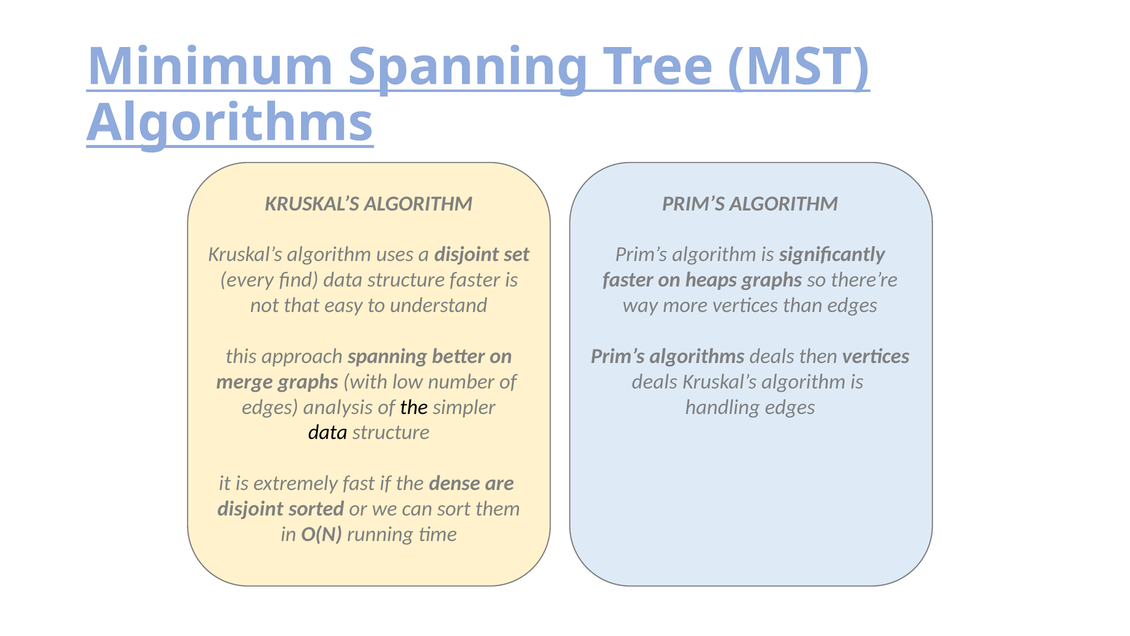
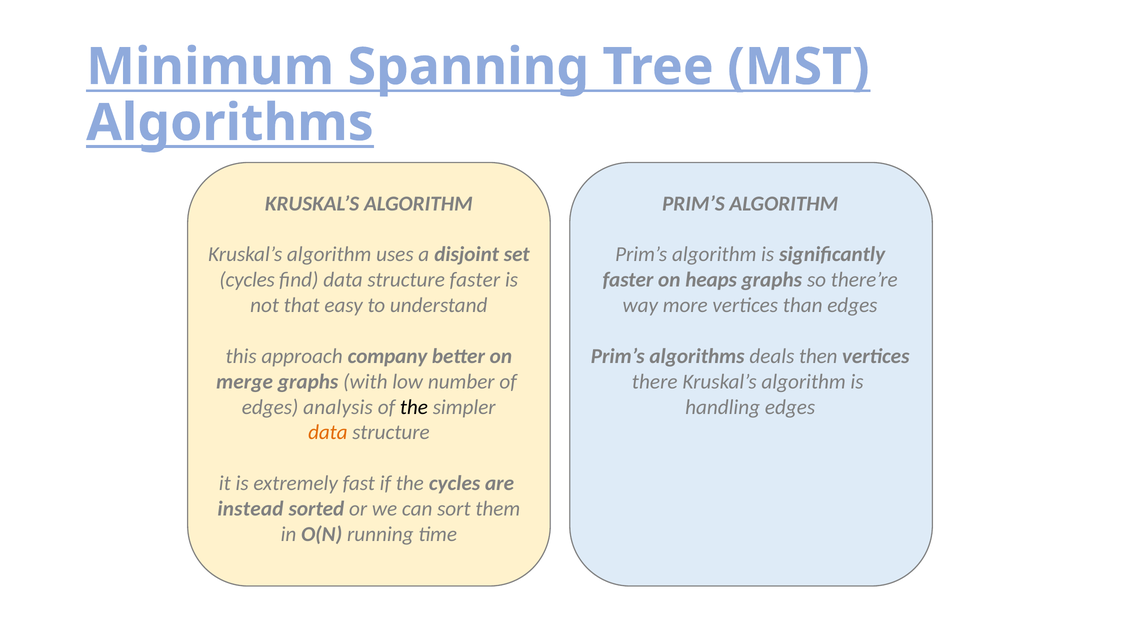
every: every -> cycles (247, 280)
approach spanning: spanning -> company (387, 356)
deals: deals -> there (655, 381)
data colour: black -> orange (328, 432)
the dense: dense -> cycles (455, 483)
disjoint: disjoint -> instead (250, 509)
